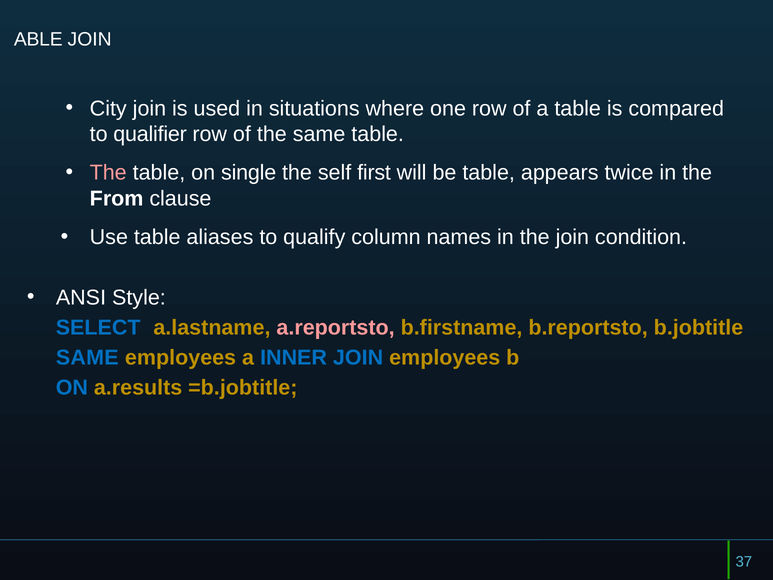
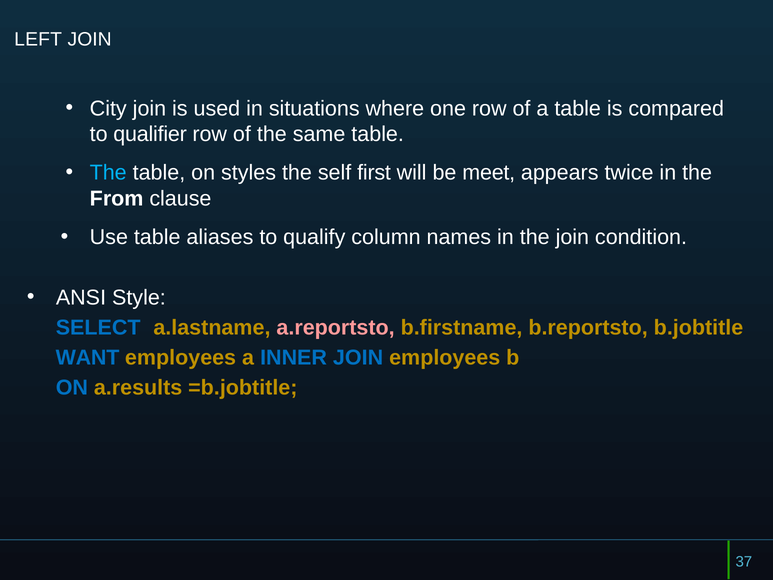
ABLE: ABLE -> LEFT (38, 39)
The colour: pink -> light blue (108, 173)
single: single -> styles (249, 173)
be table: table -> meet (489, 173)
SAME: SAME -> WANT (88, 357)
